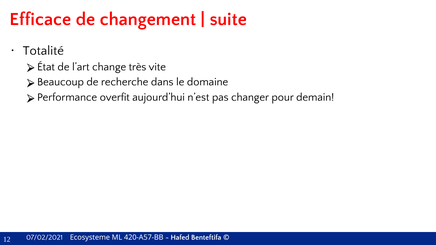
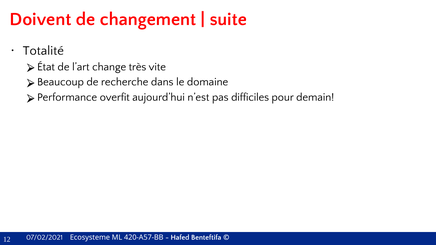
Efficace: Efficace -> Doivent (40, 19)
changer: changer -> difficiles (250, 97)
